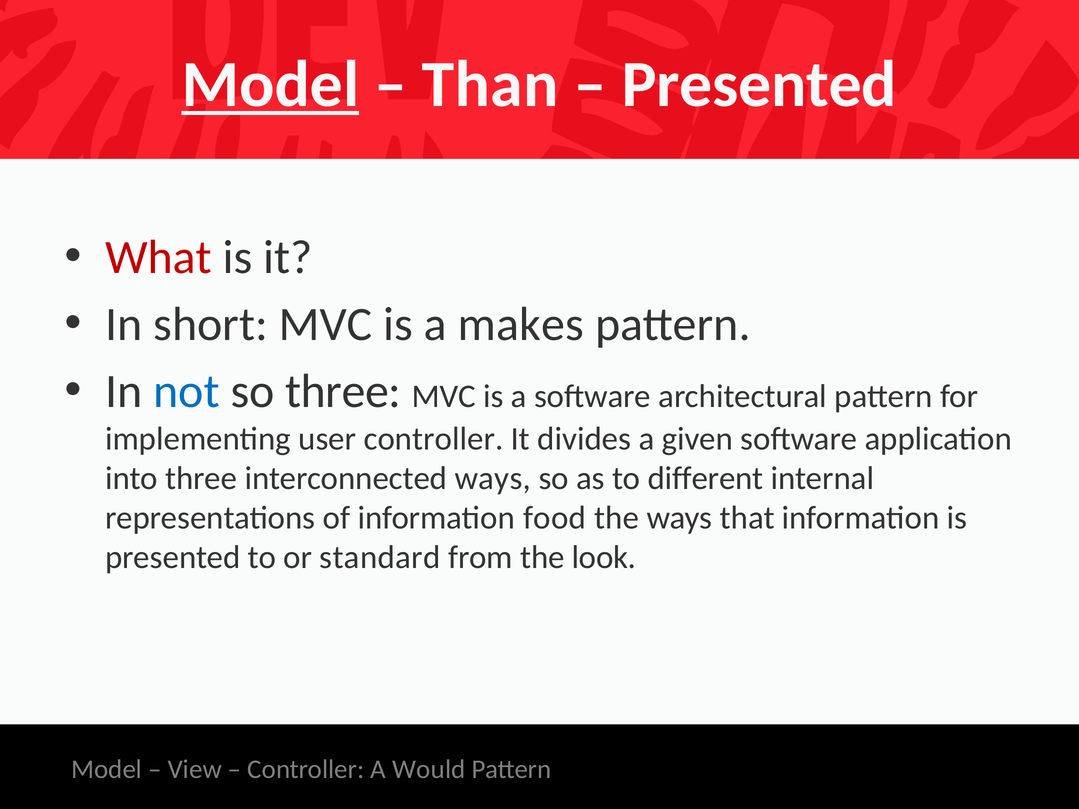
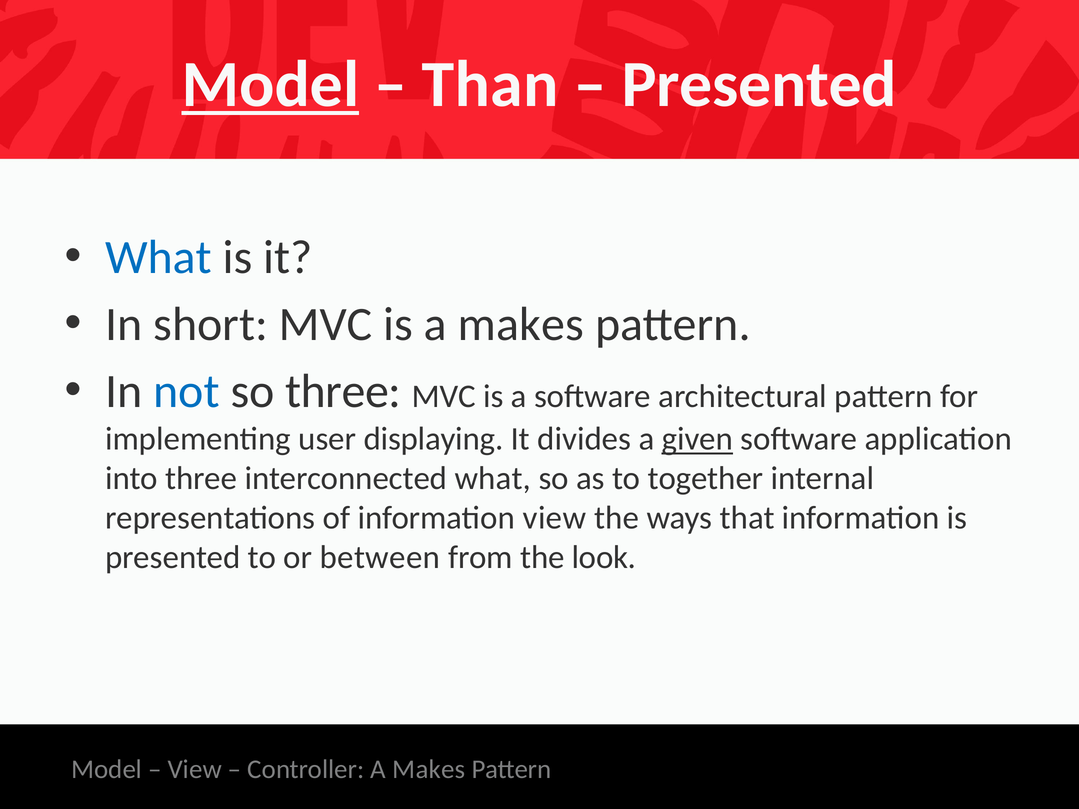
What colour: red -> blue (158, 257)
user controller: controller -> displaying (434, 439)
given underline: none -> present (697, 439)
interconnected ways: ways -> what (493, 479)
different: different -> together (705, 479)
information food: food -> view (555, 518)
standard: standard -> between (380, 558)
Controller A Would: Would -> Makes (429, 770)
